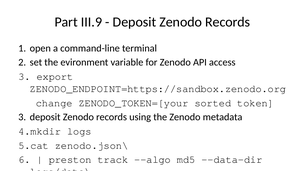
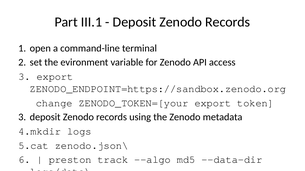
III.9: III.9 -> III.1 (92, 22)
ZENODO_TOKEN=[your sorted: sorted -> export (213, 103)
